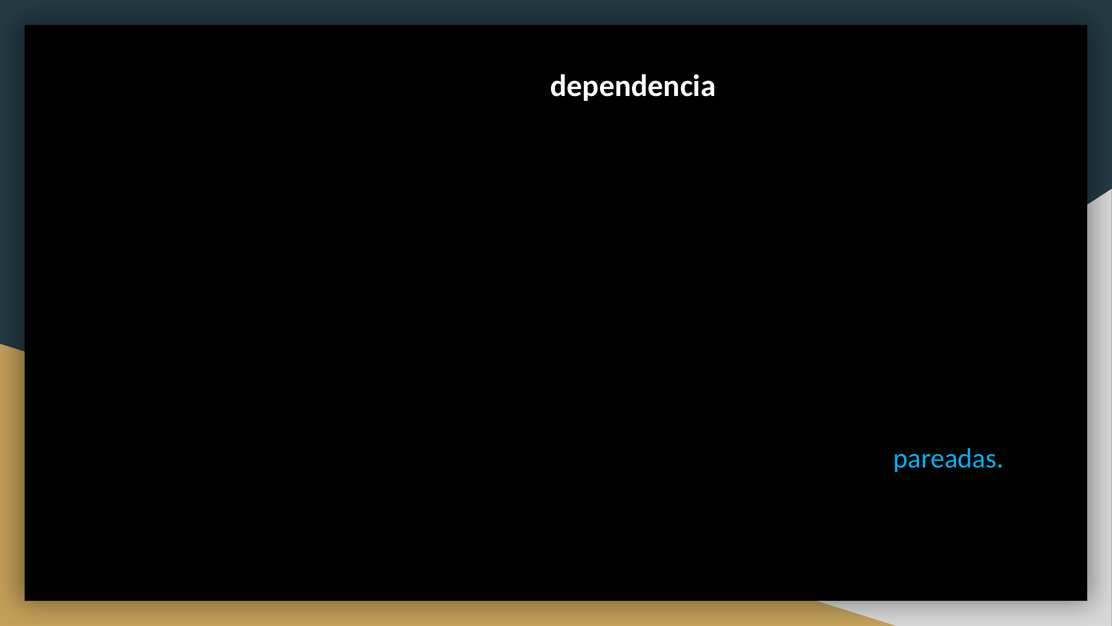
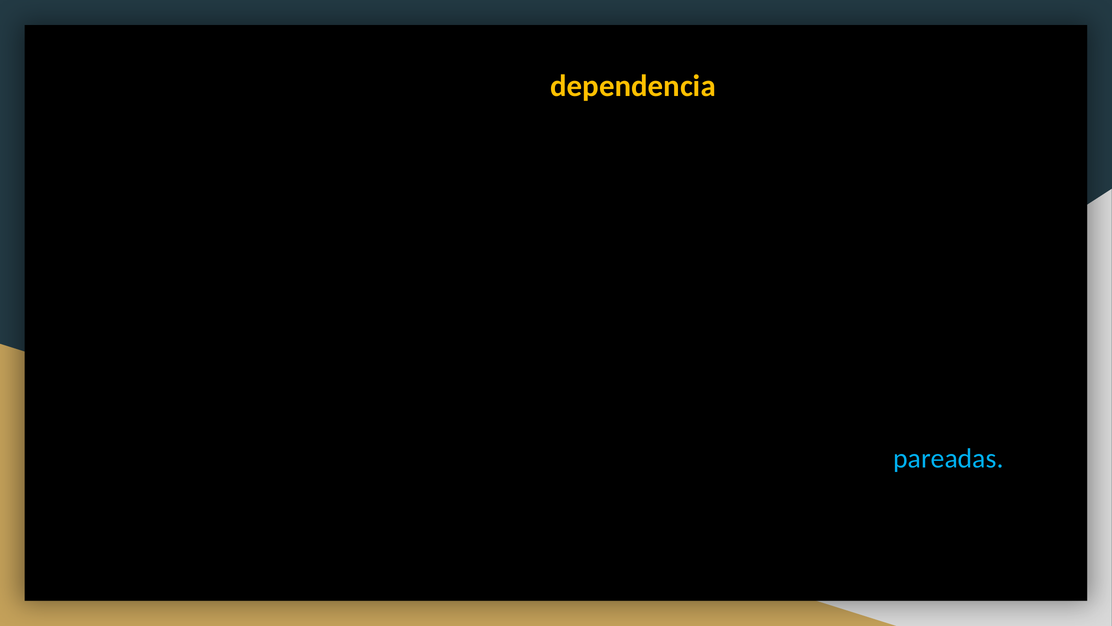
dependencia colour: white -> yellow (633, 86)
